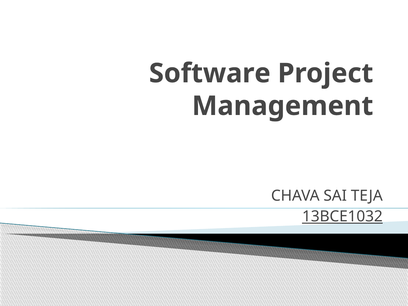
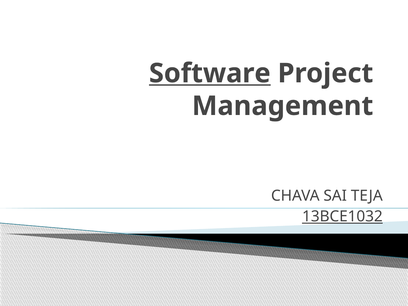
Software underline: none -> present (210, 73)
